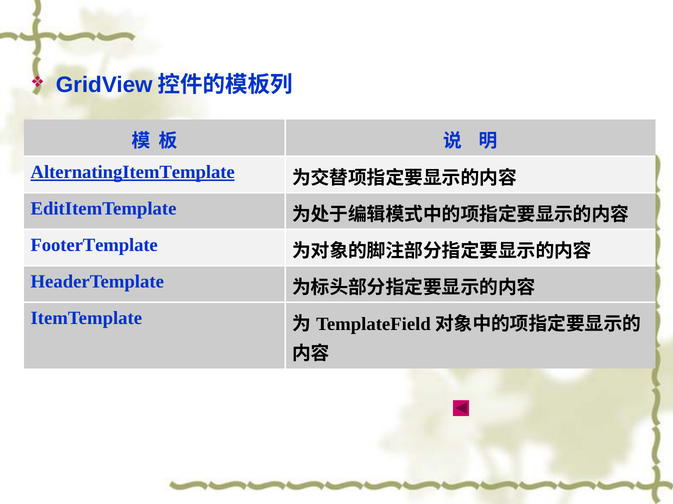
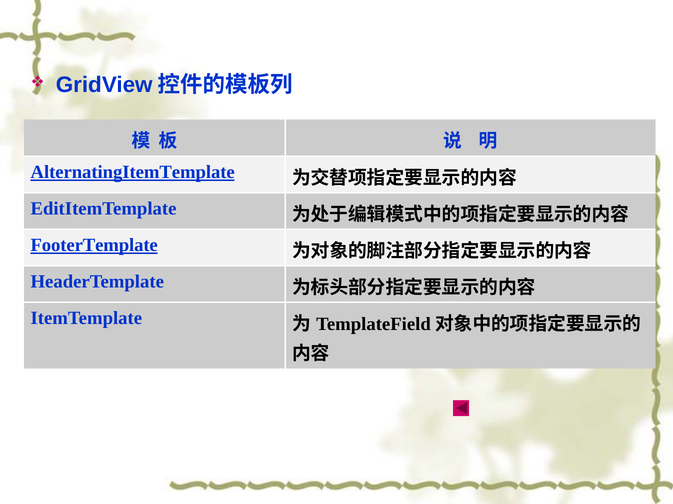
FooterTemplate underline: none -> present (94, 246)
